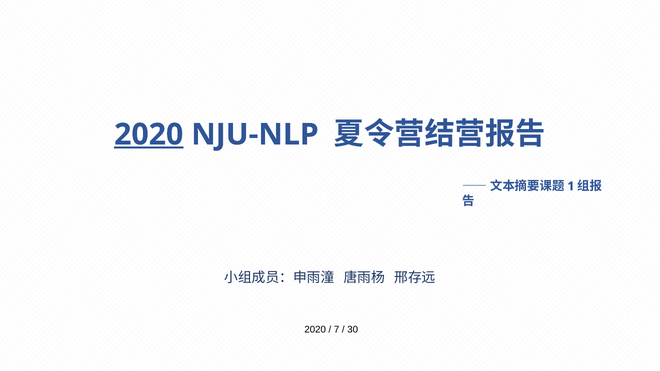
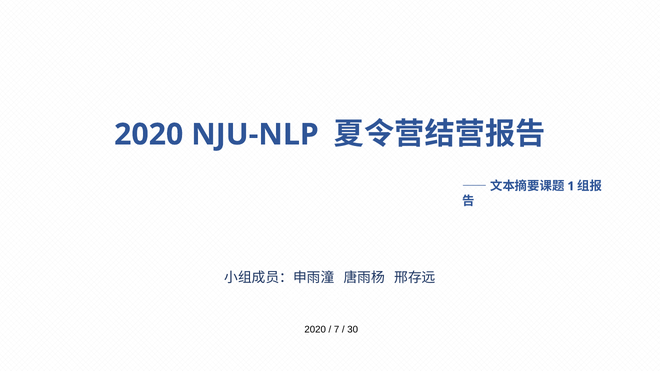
2020 underline: present -> none (149, 135)
